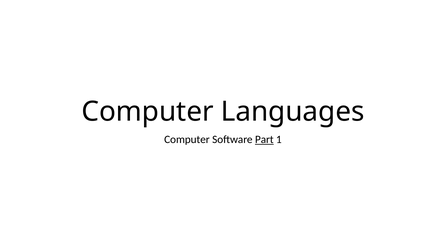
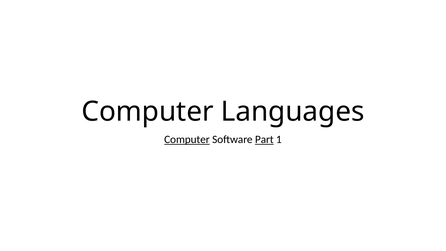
Computer underline: none -> present (187, 139)
